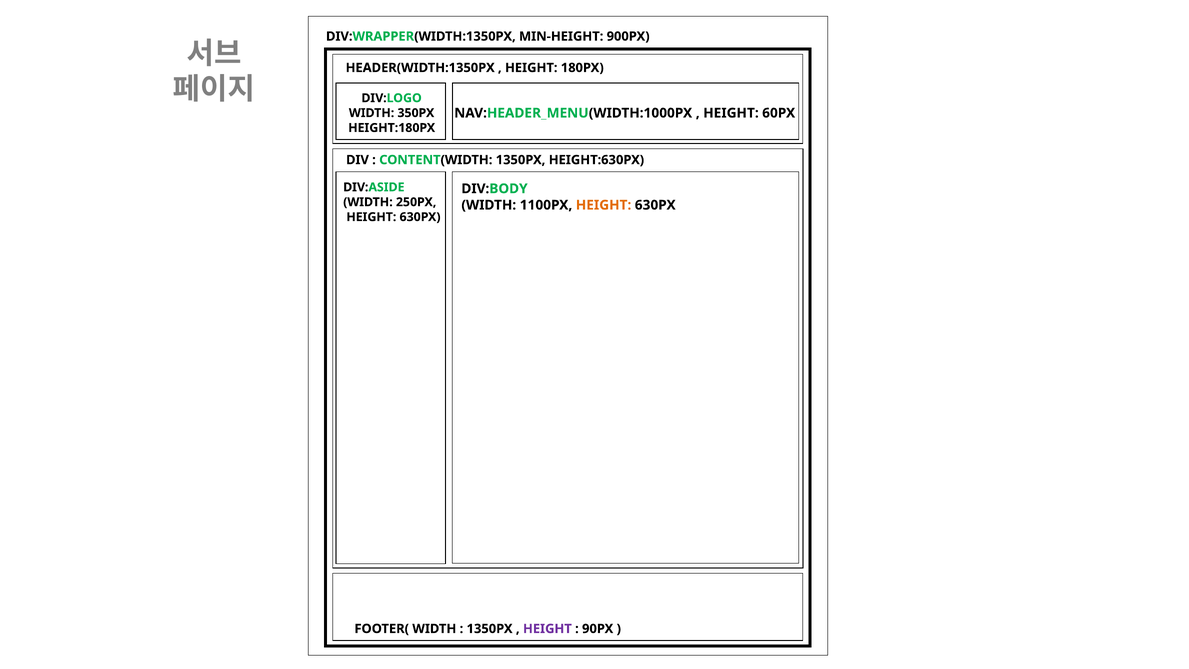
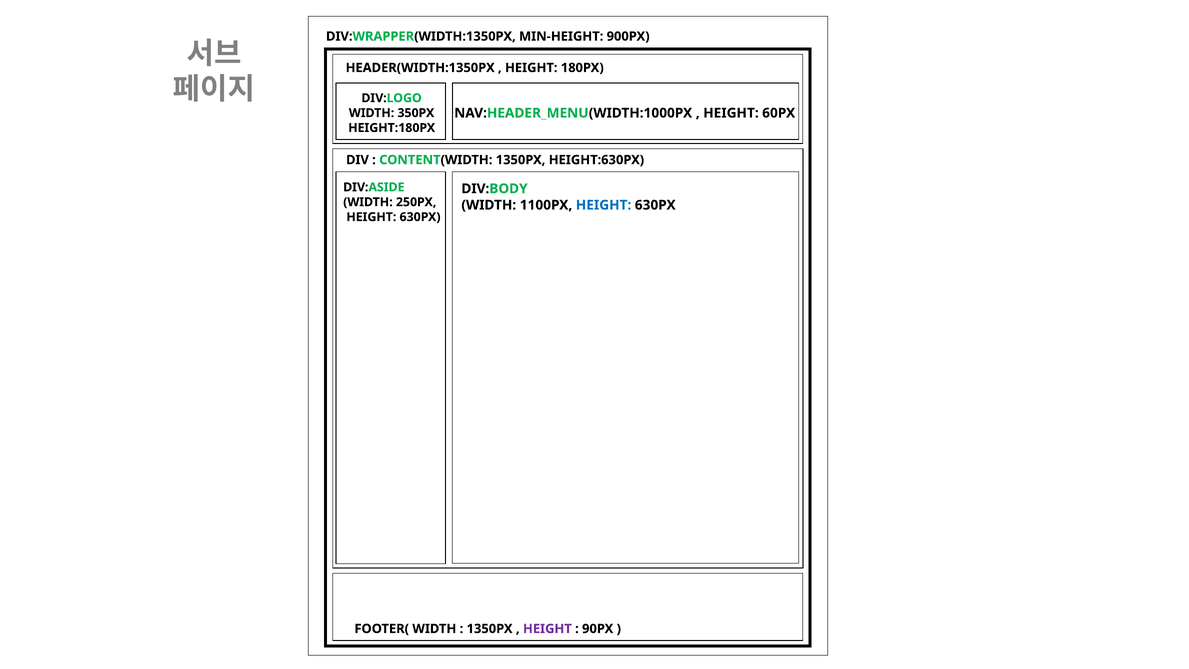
HEIGHT colour: orange -> blue (604, 205)
